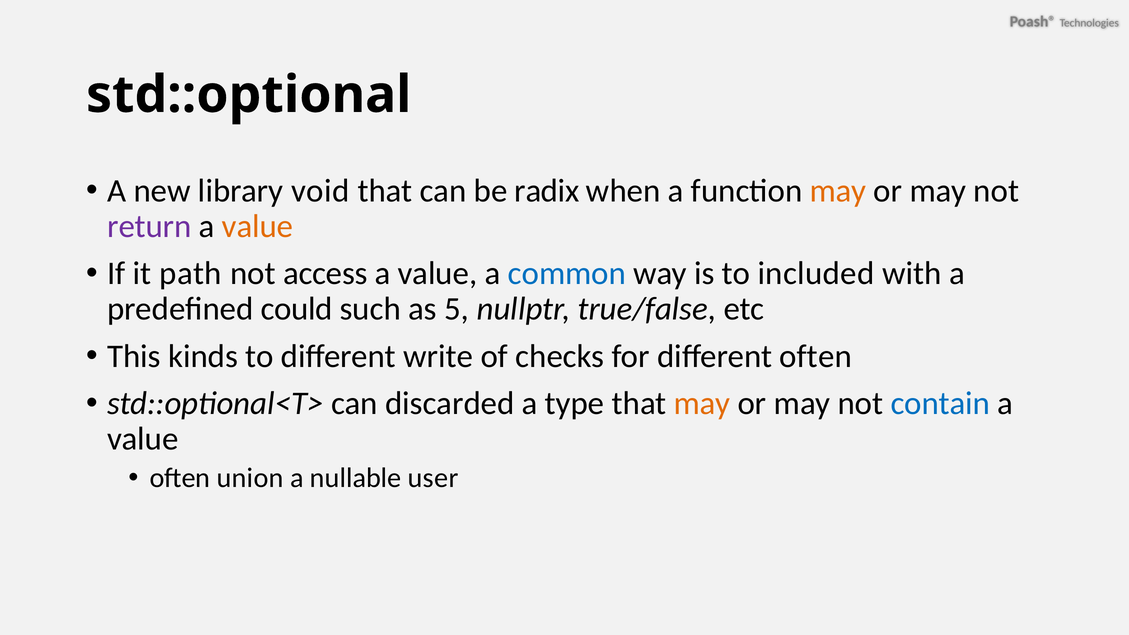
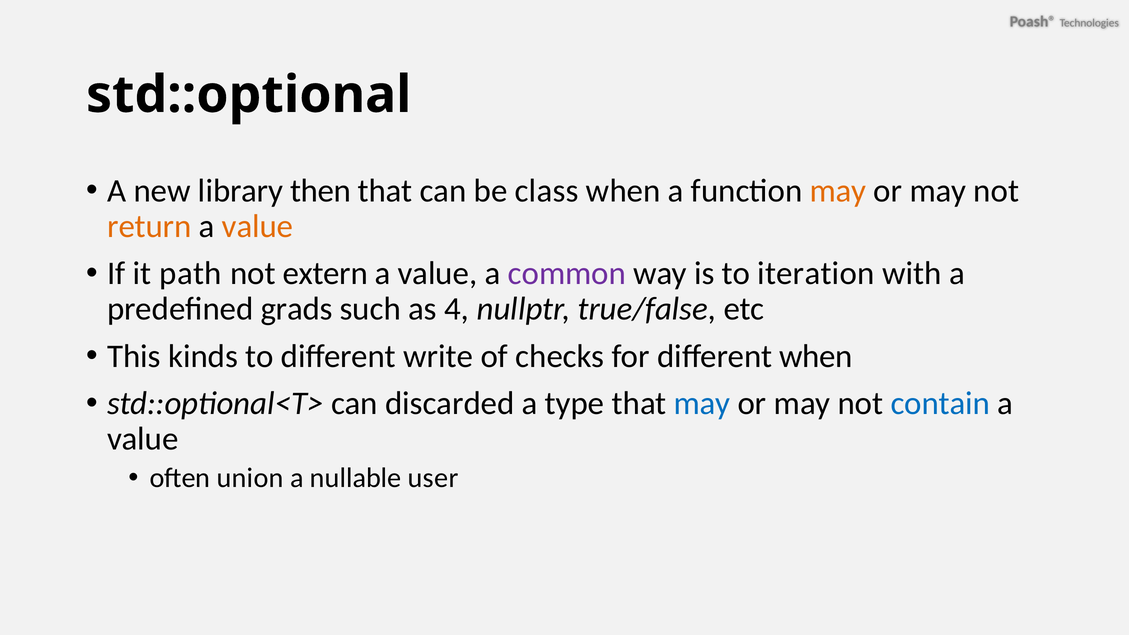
void: void -> then (321, 191)
radix: radix -> class (547, 191)
return colour: purple -> orange (149, 226)
access: access -> extern (325, 274)
common colour: blue -> purple (567, 274)
included: included -> iteration (816, 274)
could: could -> grads (297, 309)
5: 5 -> 4 (457, 309)
different often: often -> when (816, 356)
may colour: orange -> blue (702, 404)
